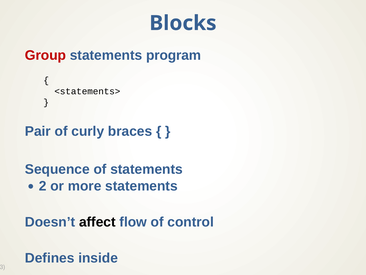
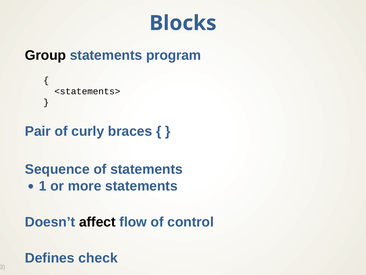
Group colour: red -> black (45, 55)
2: 2 -> 1 (43, 186)
inside: inside -> check (98, 258)
